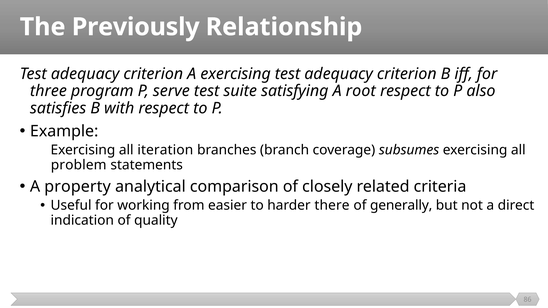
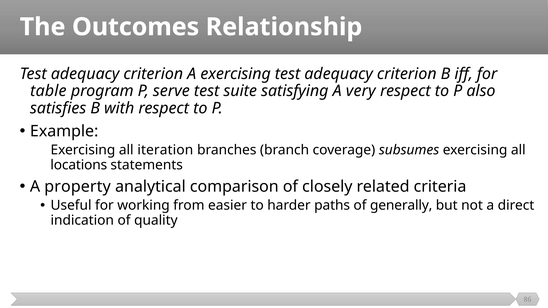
Previously: Previously -> Outcomes (136, 27)
three: three -> table (48, 91)
root: root -> very (361, 91)
problem: problem -> locations (79, 165)
there: there -> paths (332, 206)
